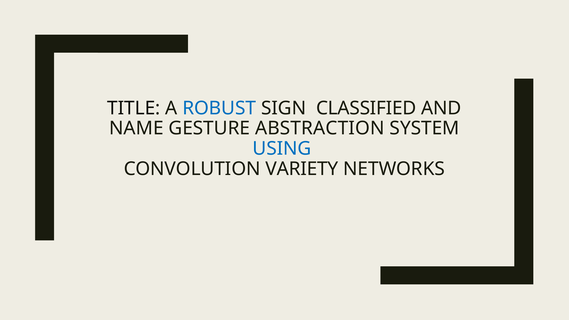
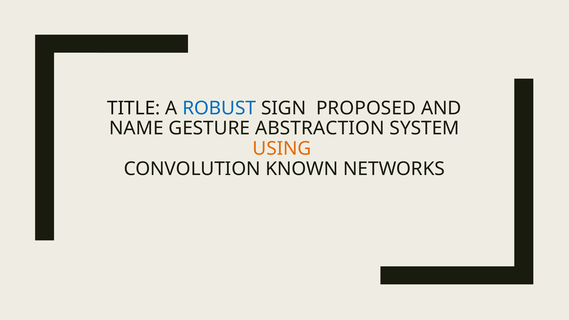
CLASSIFIED: CLASSIFIED -> PROPOSED (366, 108)
USING colour: blue -> orange (282, 149)
VARIETY: VARIETY -> KNOWN (302, 169)
